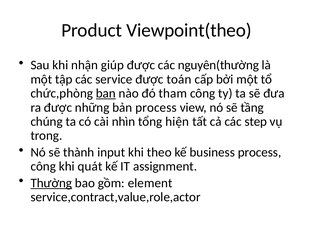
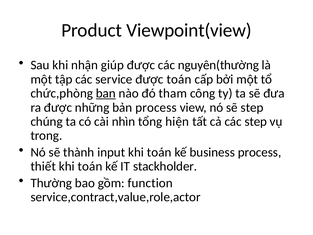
Viewpoint(theo: Viewpoint(theo -> Viewpoint(view (189, 30)
sẽ tầng: tầng -> step (252, 107)
input khi theo: theo -> toán (159, 152)
công: công -> thiết (43, 166)
quát: quát -> toán (90, 166)
assignment: assignment -> stackholder (165, 166)
Thường underline: present -> none (51, 183)
element: element -> function (150, 183)
